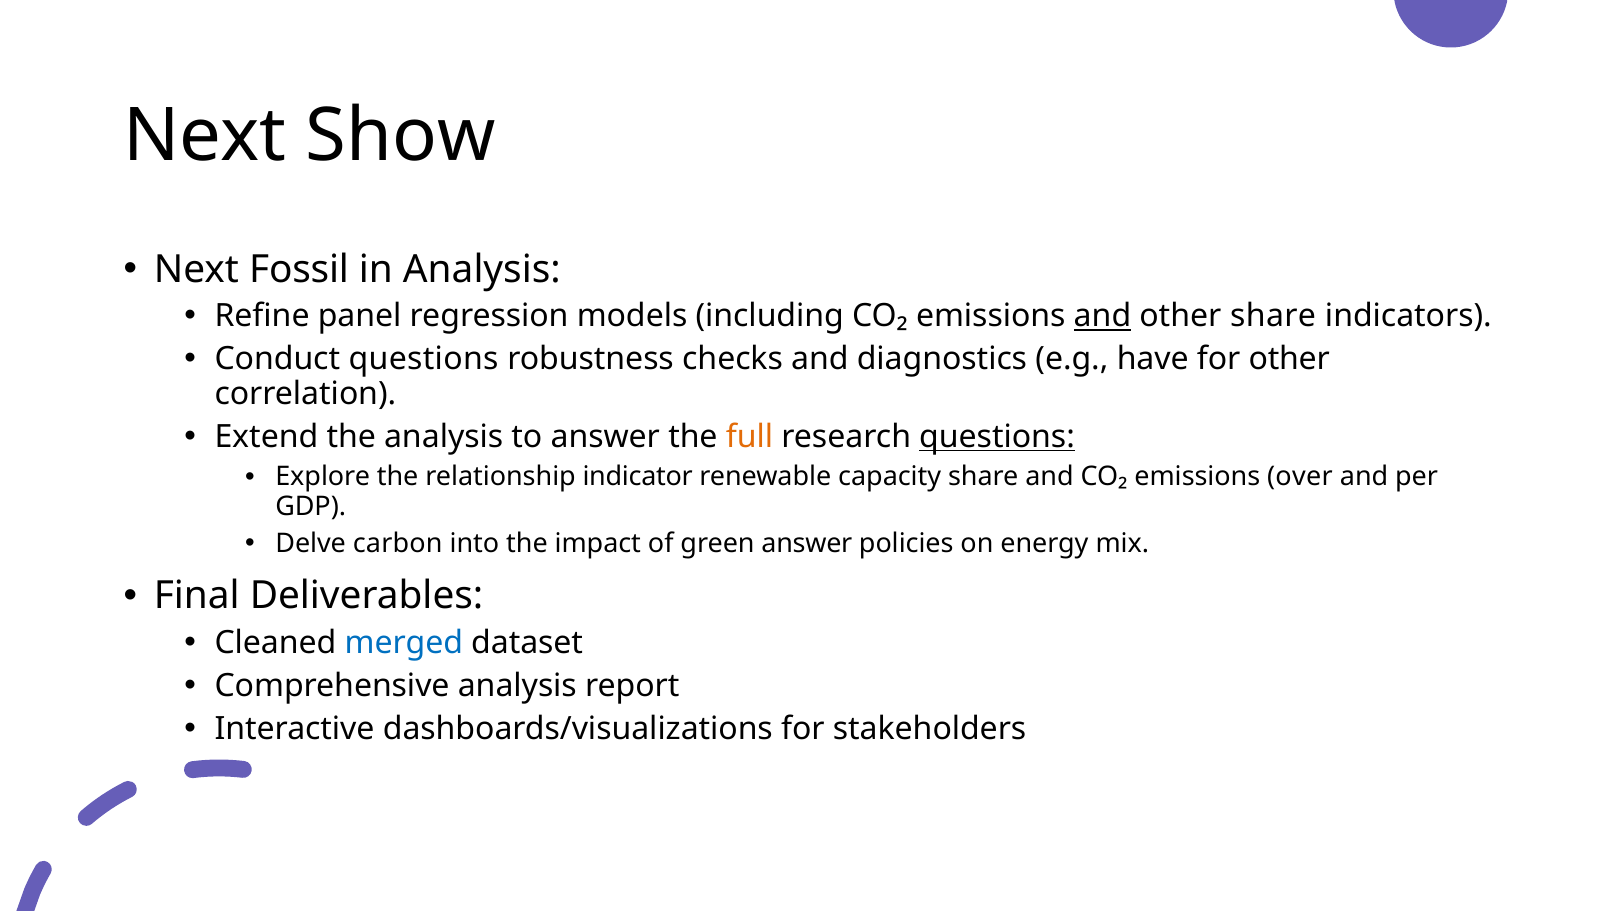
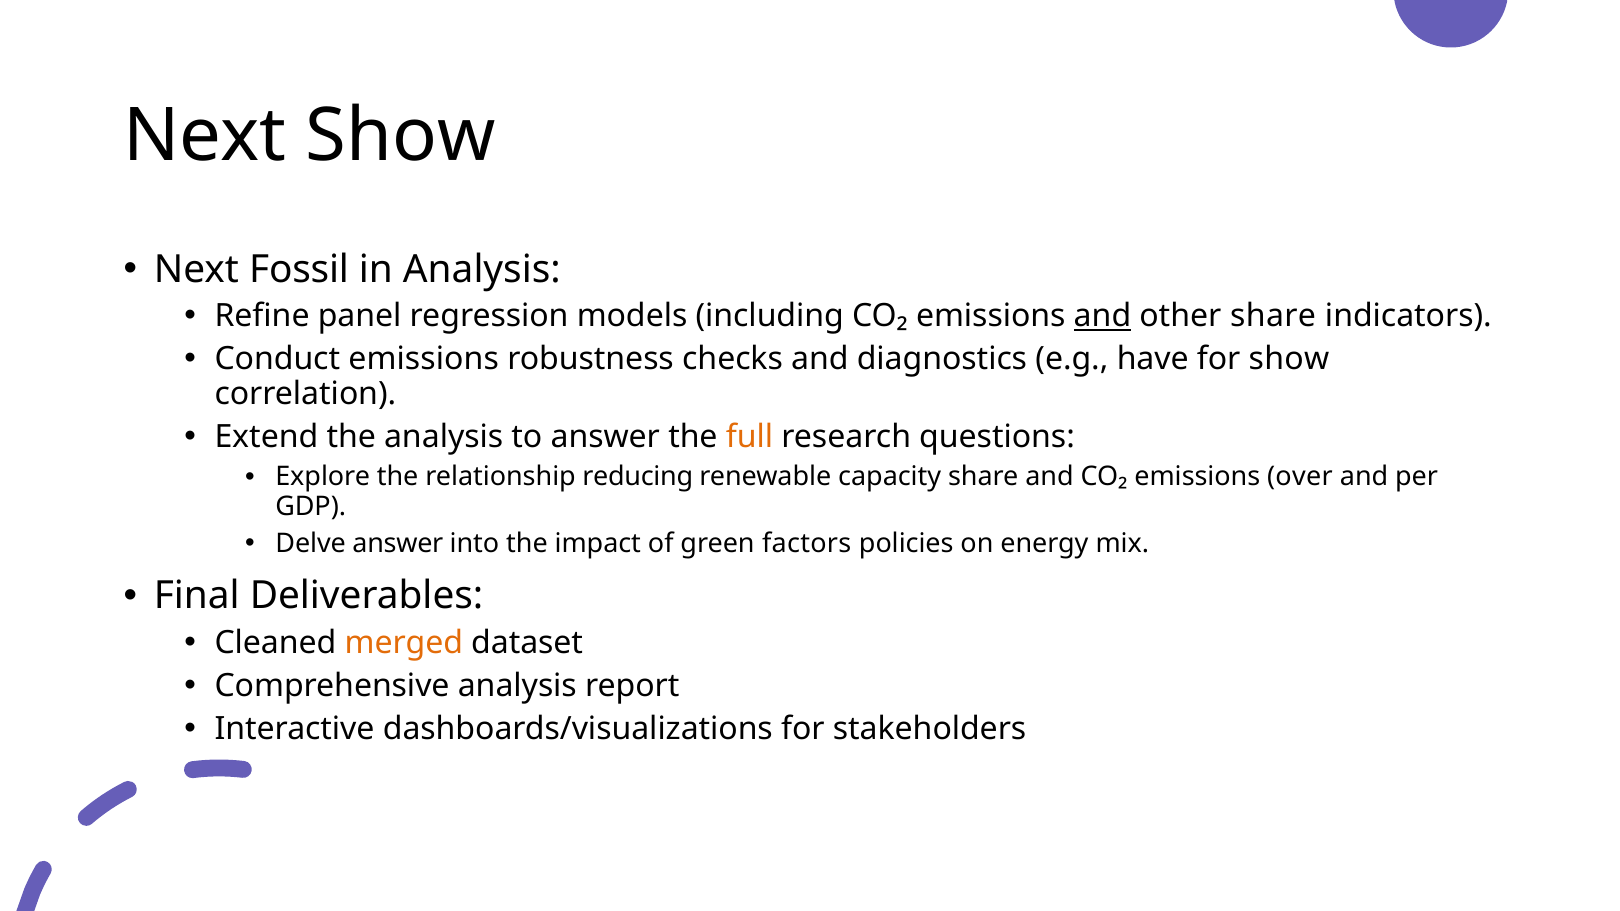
Conduct questions: questions -> emissions (424, 359)
for other: other -> show (1289, 359)
questions underline: present -> none (997, 437)
indicator: indicator -> reducing (638, 477)
Delve carbon: carbon -> answer (398, 544)
green answer: answer -> factors (807, 544)
merged colour: blue -> orange (404, 643)
